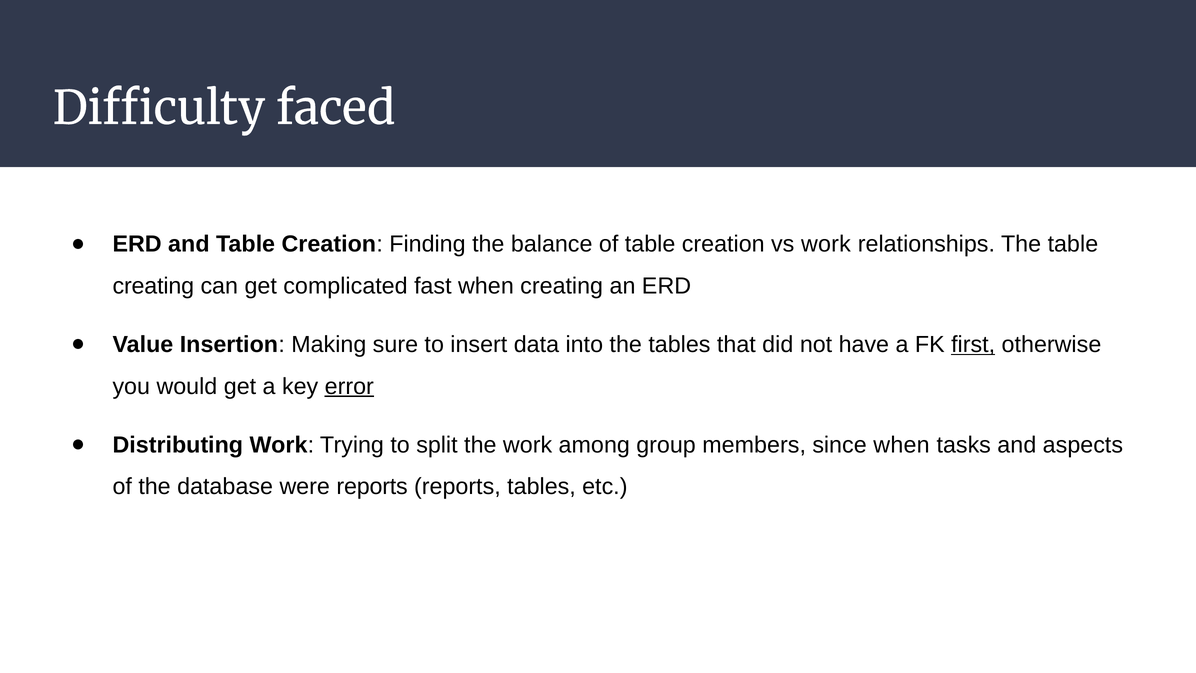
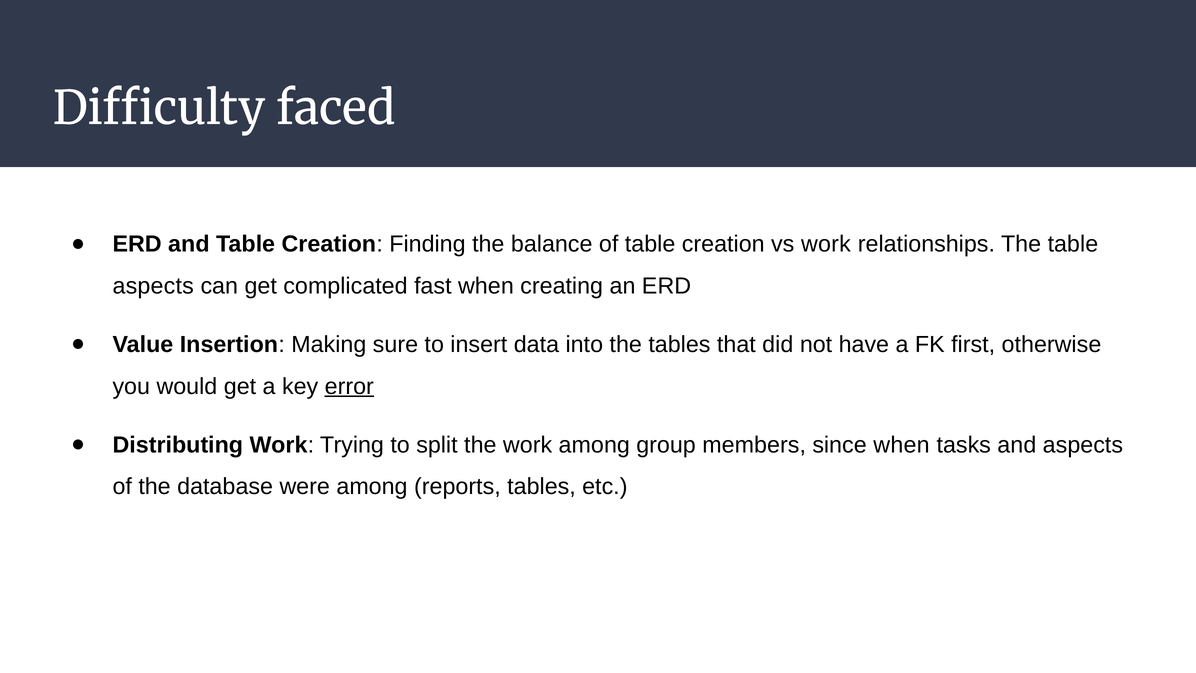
creating: creating -> aspects (153, 286)
first underline: present -> none (973, 344)
were reports: reports -> among (372, 487)
